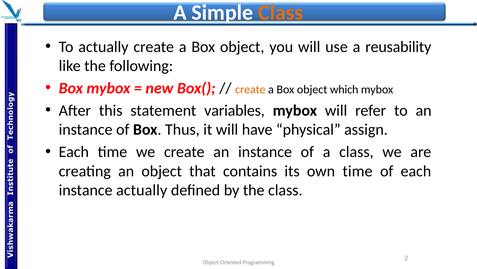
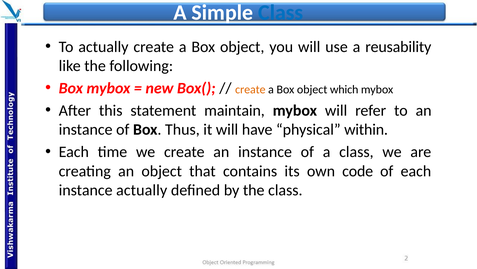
Class colour: orange -> blue (281, 12)
variables: variables -> maintain (234, 110)
assign: assign -> within (366, 129)
own time: time -> code (358, 171)
